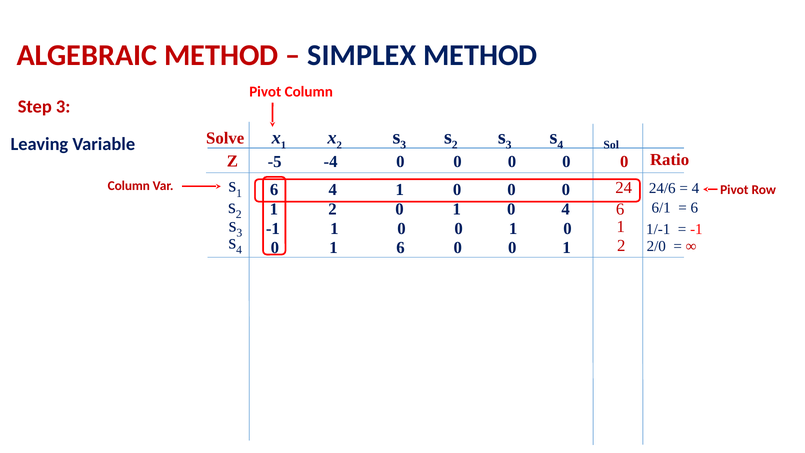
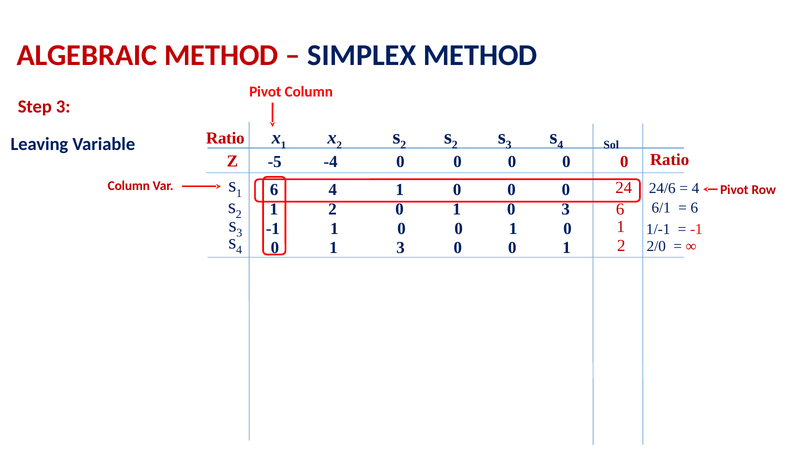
3: 3 -> 2 (403, 145)
Solve: Solve -> Ratio (225, 138)
0 4: 4 -> 3 (566, 209)
1 6: 6 -> 3 (400, 247)
